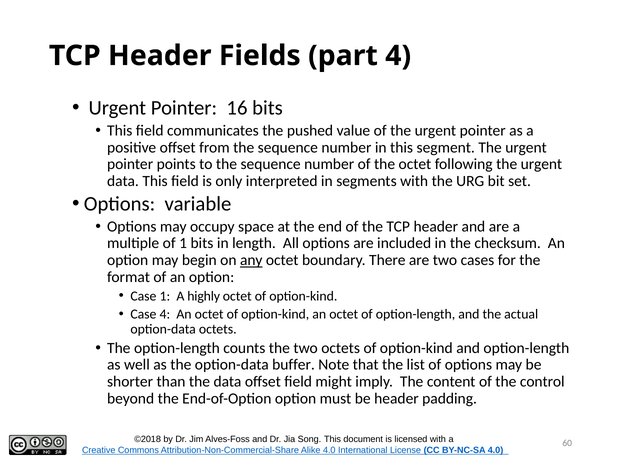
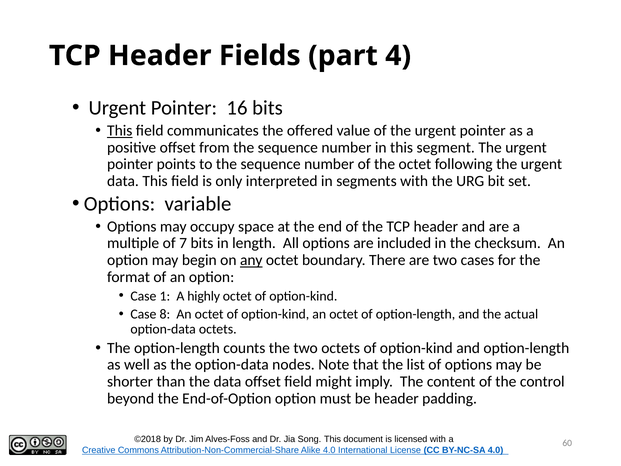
This underline: none -> present (120, 131)
pushed: pushed -> offered (310, 131)
of 1: 1 -> 7 (183, 243)
Case 4: 4 -> 8 (165, 314)
buffer: buffer -> nodes (293, 365)
